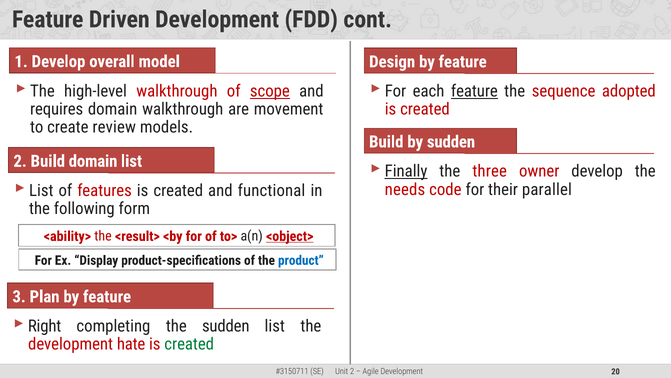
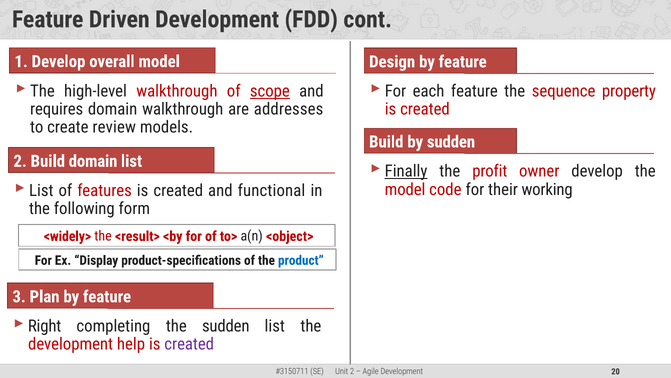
feature underline: present -> none (474, 91)
adopted: adopted -> property (629, 91)
movement: movement -> addresses (289, 109)
three: three -> profit (490, 171)
needs: needs -> model (405, 189)
parallel: parallel -> working (547, 189)
<ability>: <ability> -> <widely> (67, 236)
<object> underline: present -> none (290, 236)
hate: hate -> help (131, 344)
created colour: green -> purple (189, 344)
